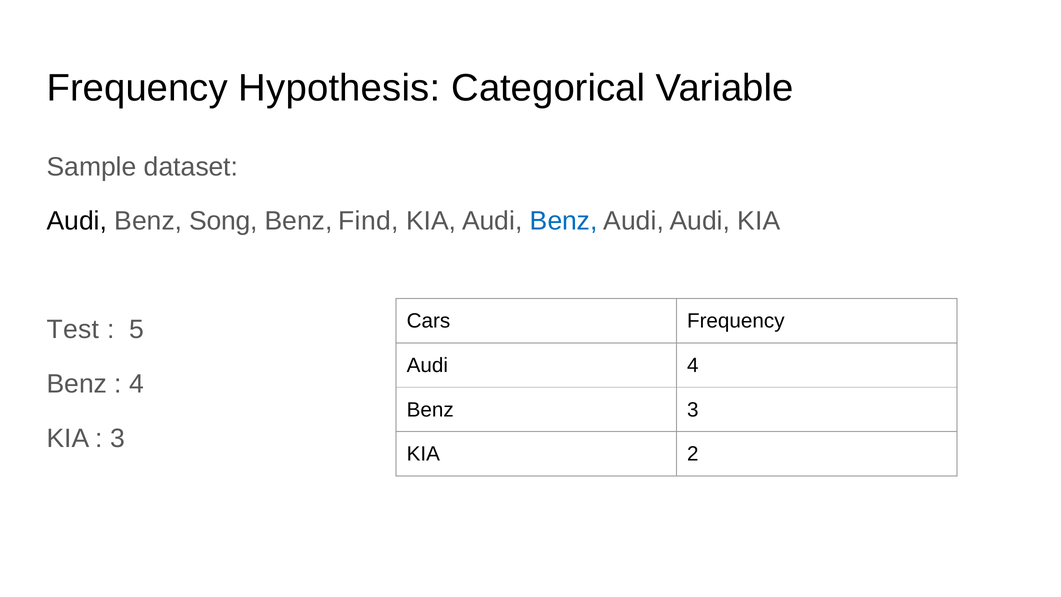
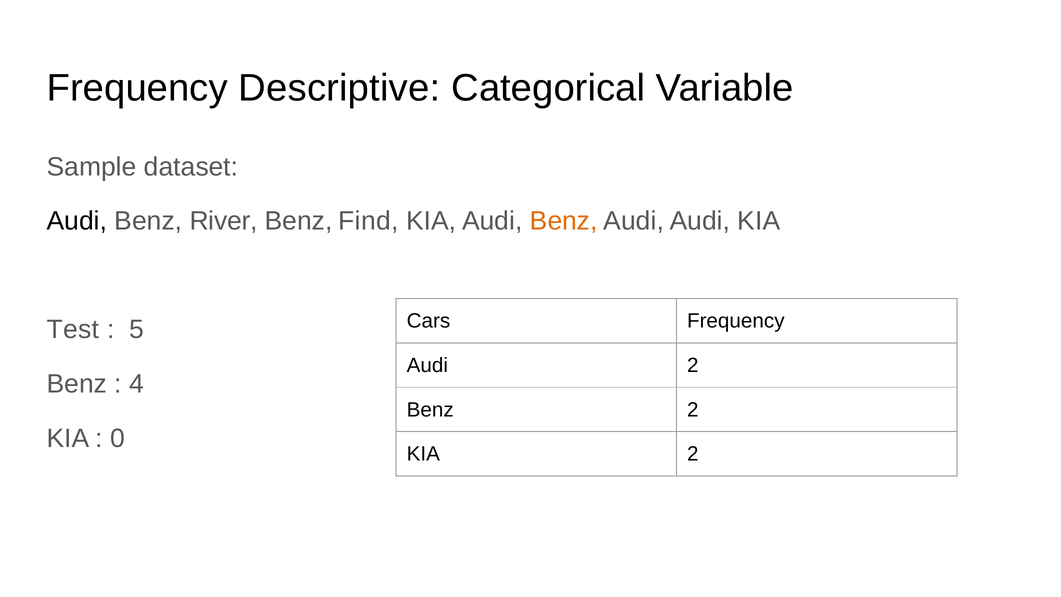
Hypothesis: Hypothesis -> Descriptive (339, 88)
Song: Song -> River (224, 221)
Benz colour: blue -> orange (564, 221)
Audi 4: 4 -> 2 (693, 365)
Benz 3: 3 -> 2 (693, 410)
3: 3 -> 0 (117, 438)
